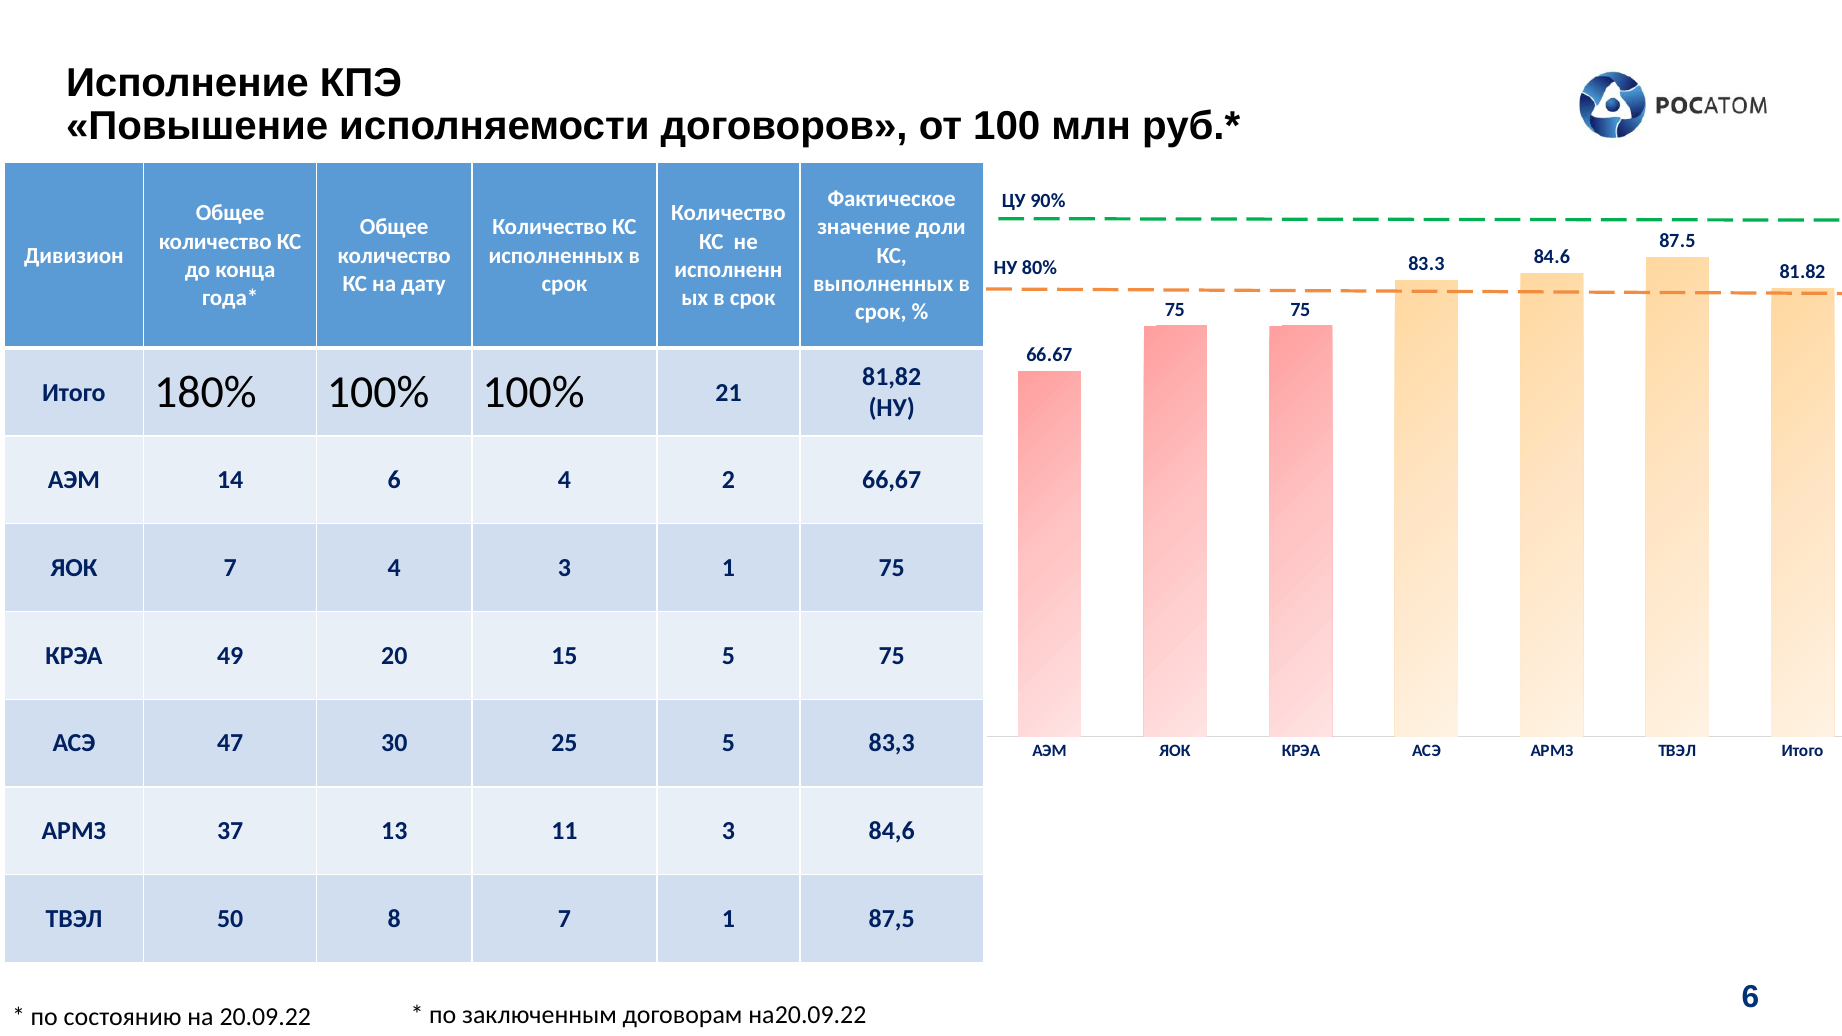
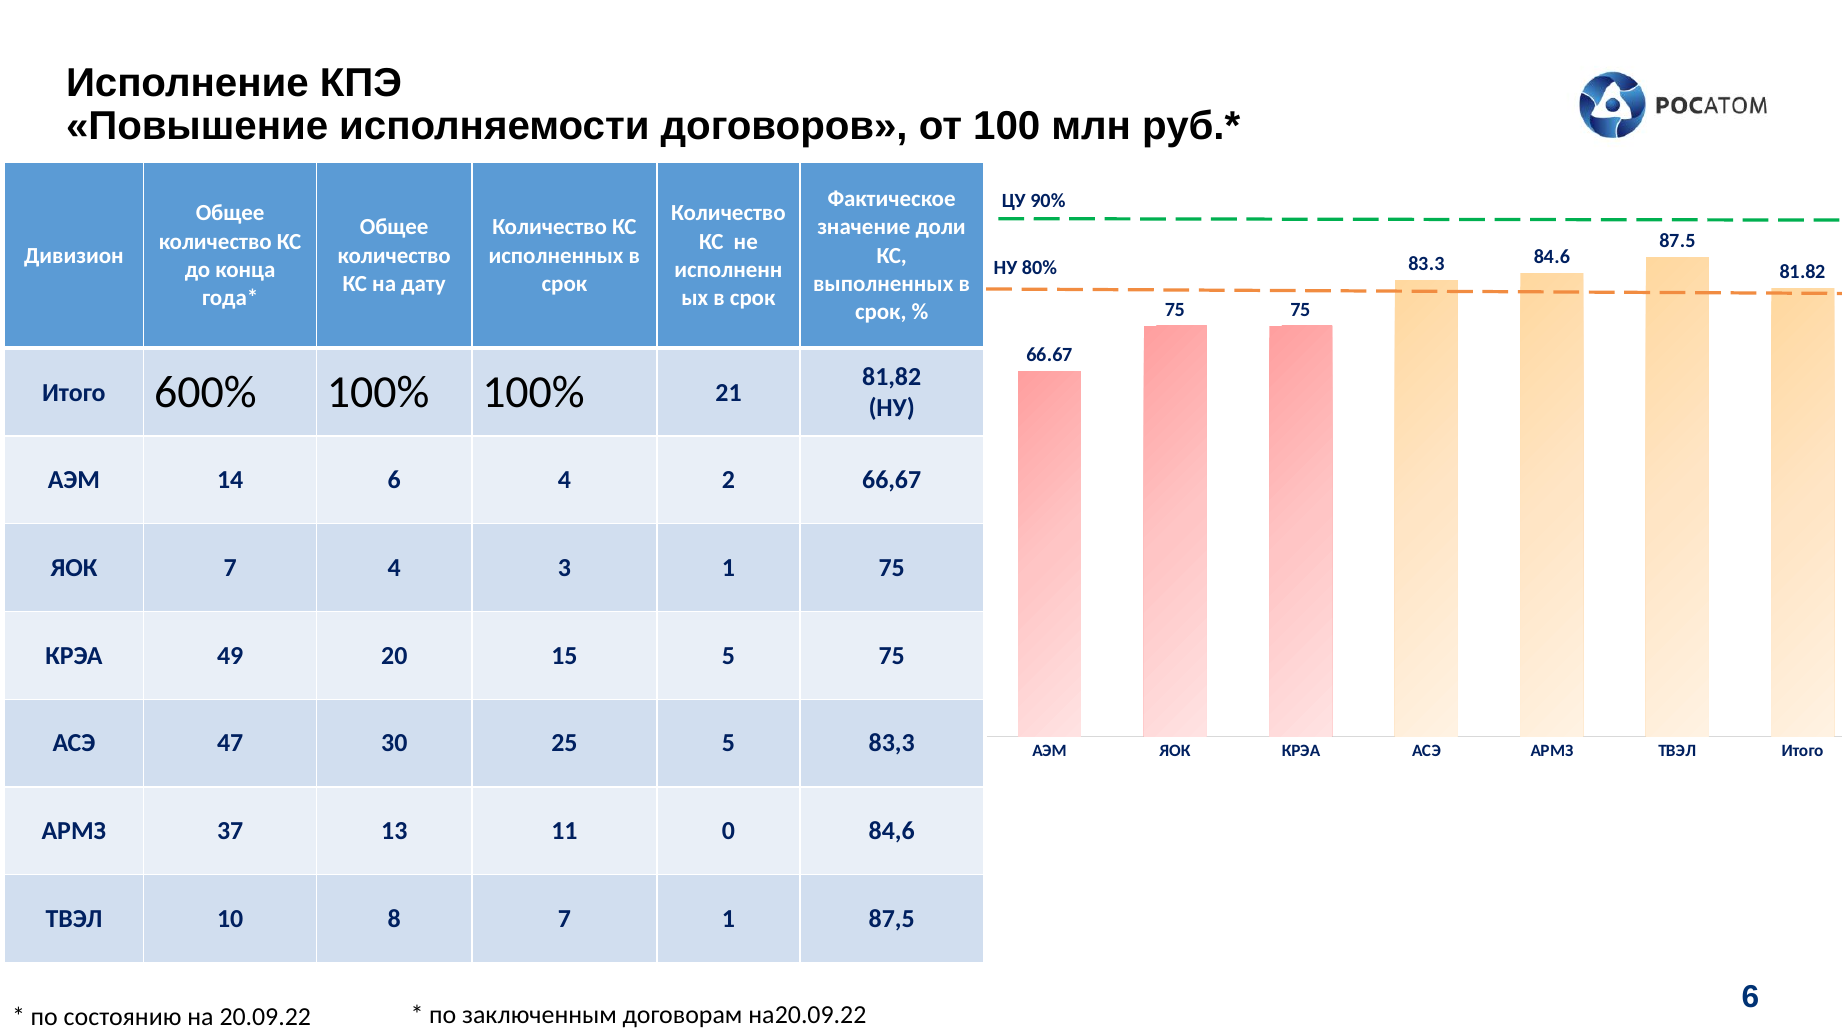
180%: 180% -> 600% (205, 393)
11 3: 3 -> 0 (728, 831)
50: 50 -> 10 (230, 919)
